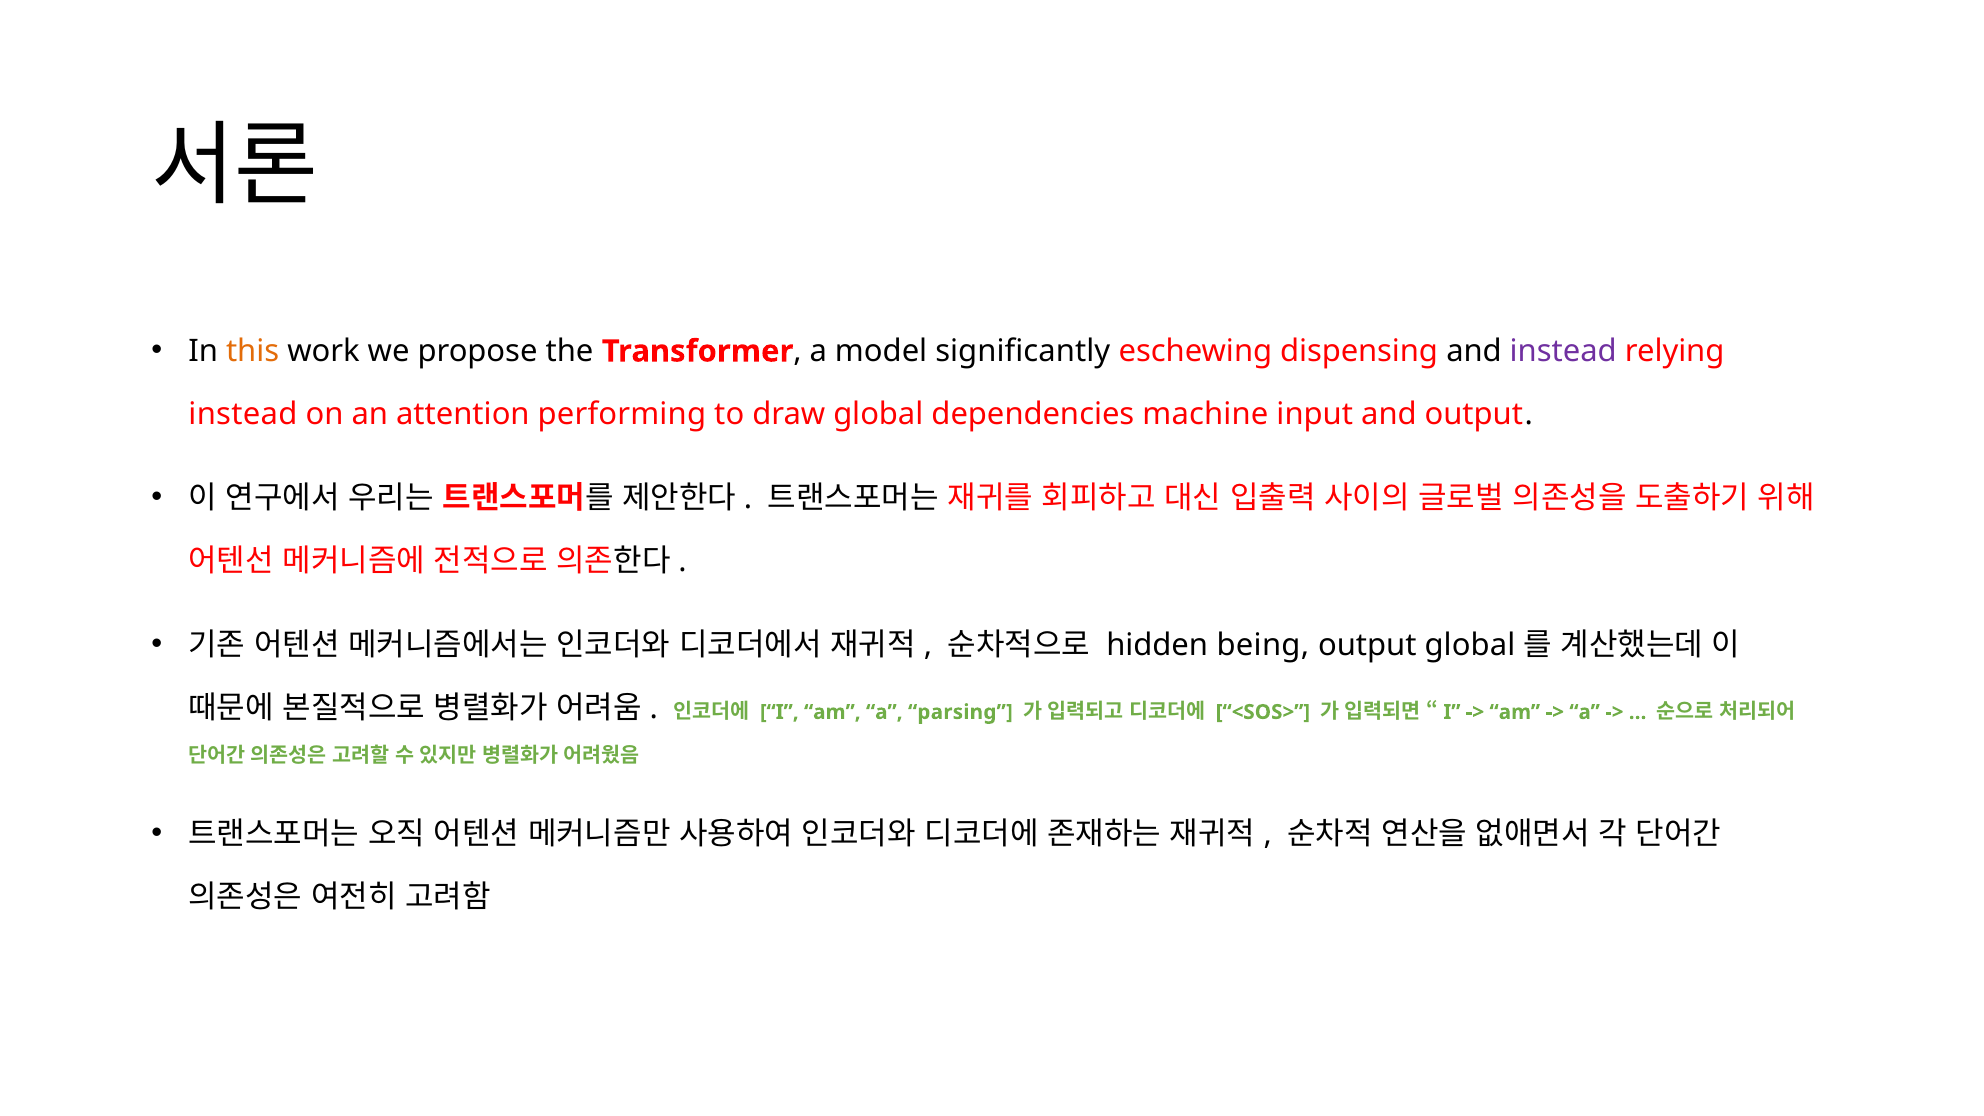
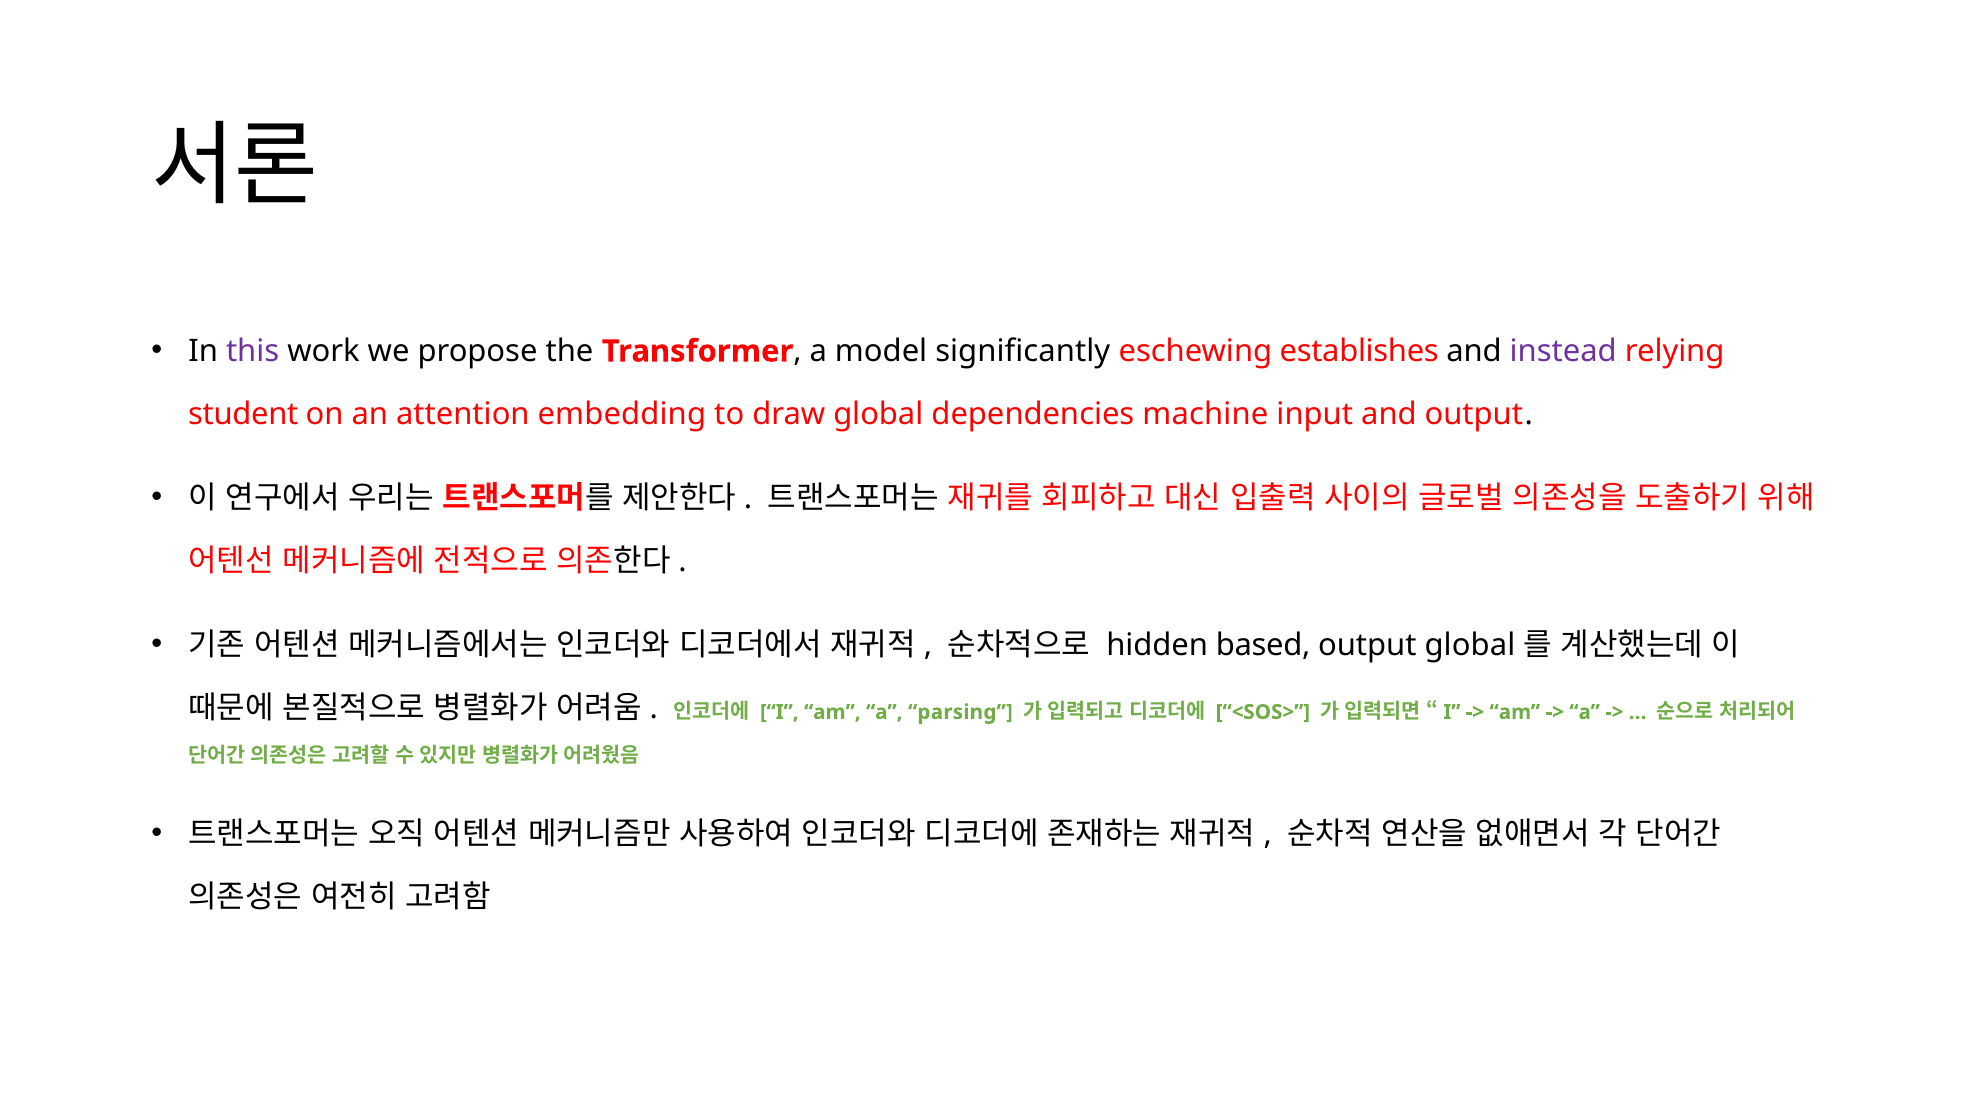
this colour: orange -> purple (253, 351)
dispensing: dispensing -> establishes (1359, 351)
instead: instead -> student (243, 414)
performing: performing -> embedding (622, 414)
being: being -> based (1263, 645)
